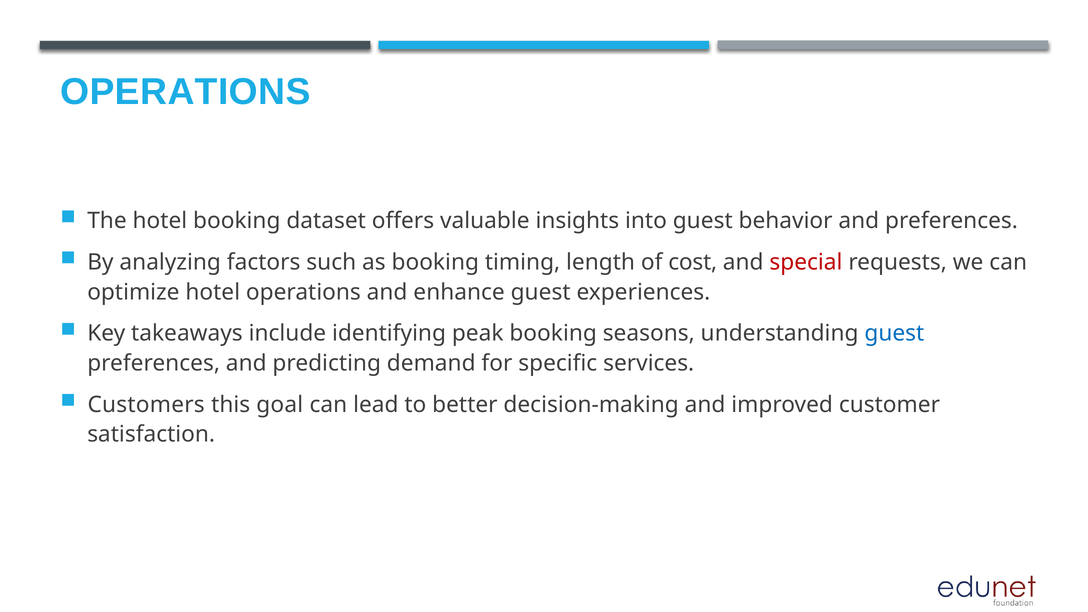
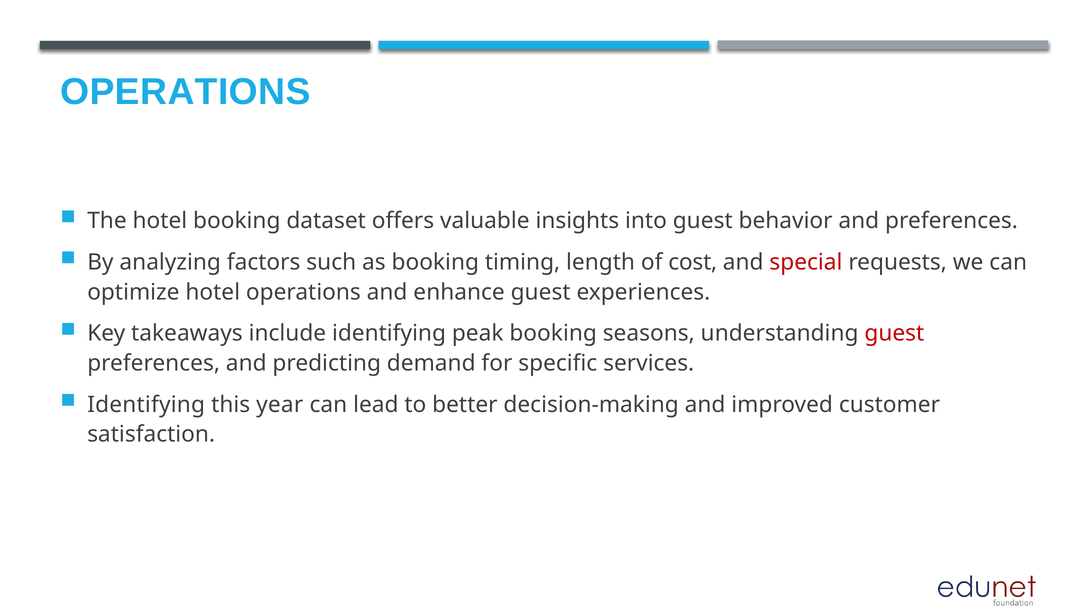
guest colour: blue -> red (894, 333)
Customers: Customers -> Identifying (146, 405)
goal: goal -> year (280, 405)
